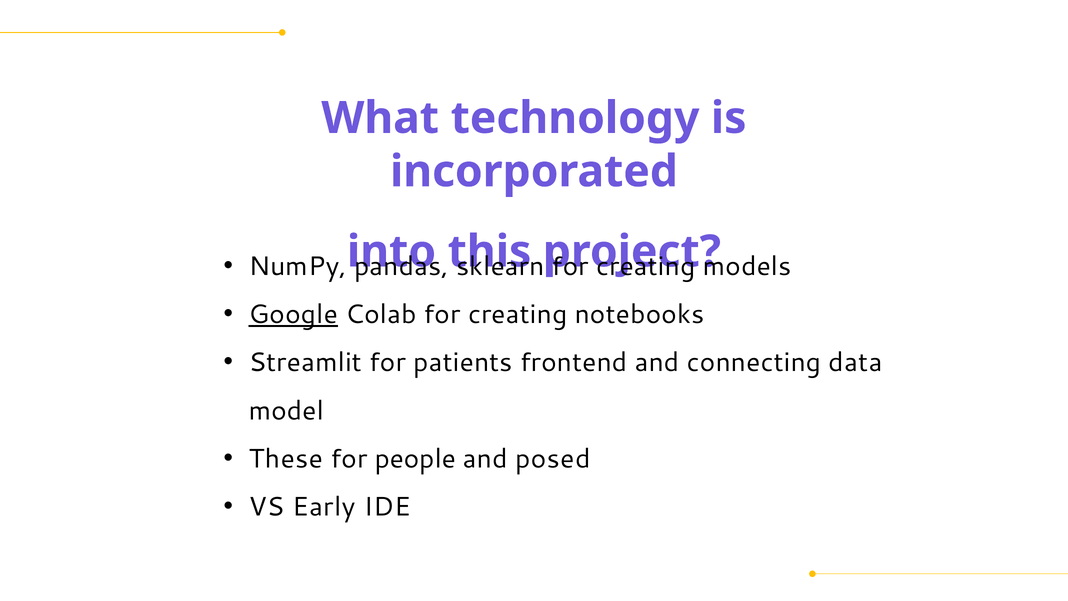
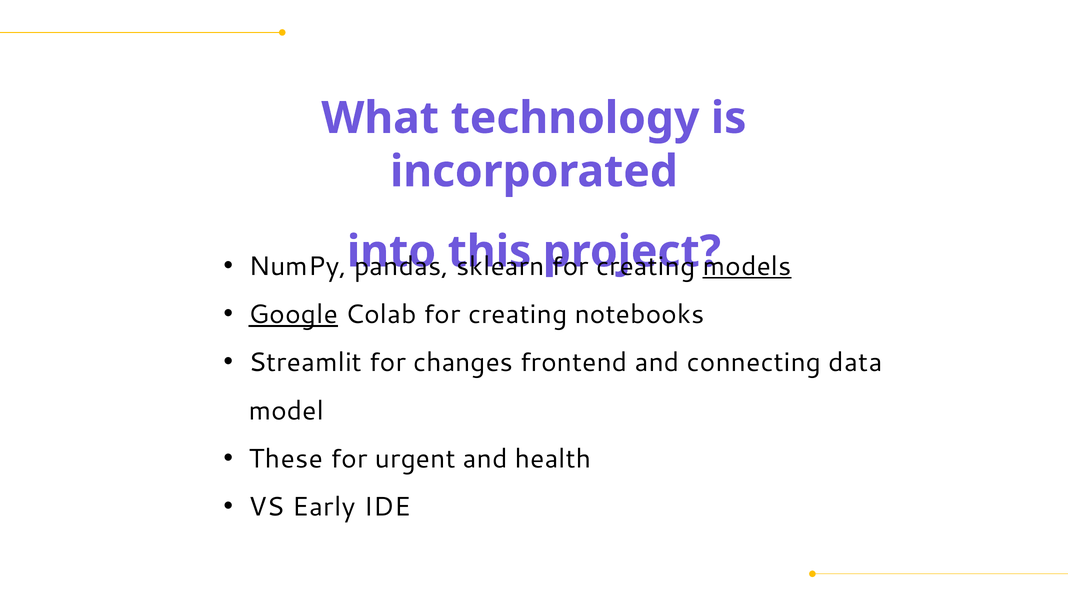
models underline: none -> present (747, 266)
patients: patients -> changes (463, 362)
people: people -> urgent (415, 459)
posed: posed -> health (553, 459)
